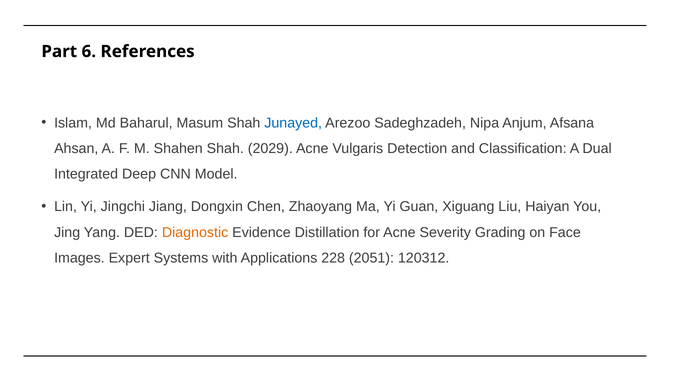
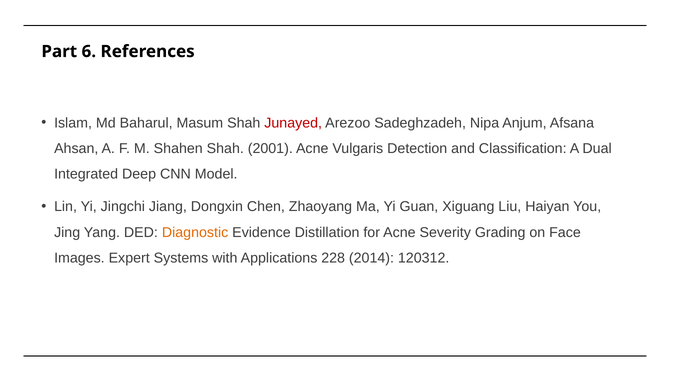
Junayed colour: blue -> red (293, 123)
2029: 2029 -> 2001 (270, 148)
2051: 2051 -> 2014 (371, 258)
